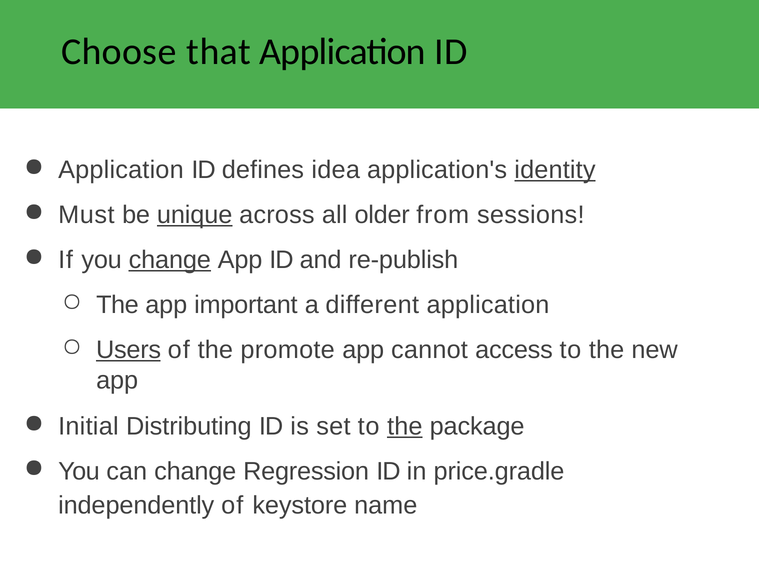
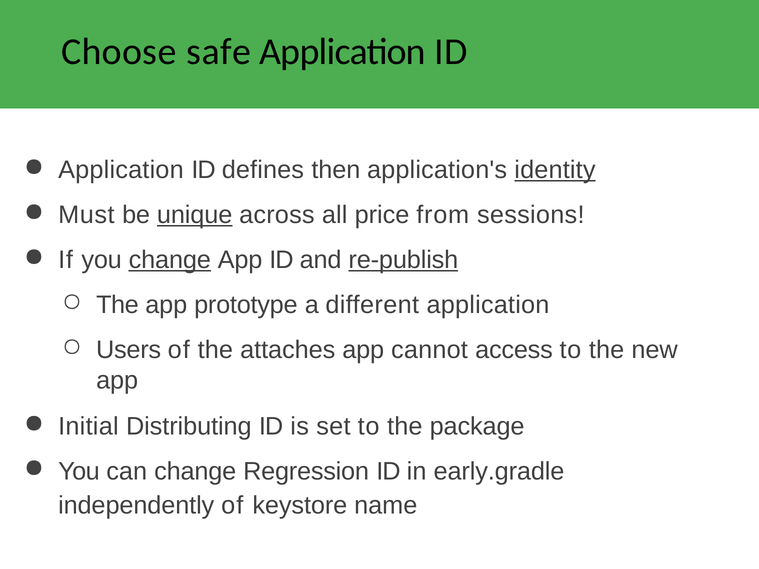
that: that -> safe (219, 52)
idea: idea -> then (336, 170)
older: older -> price (382, 215)
re-publish underline: none -> present (403, 260)
important: important -> prototype (246, 305)
Users underline: present -> none (129, 350)
promote: promote -> attaches (288, 350)
the underline: present -> none (405, 427)
price.gradle: price.gradle -> early.gradle (499, 471)
